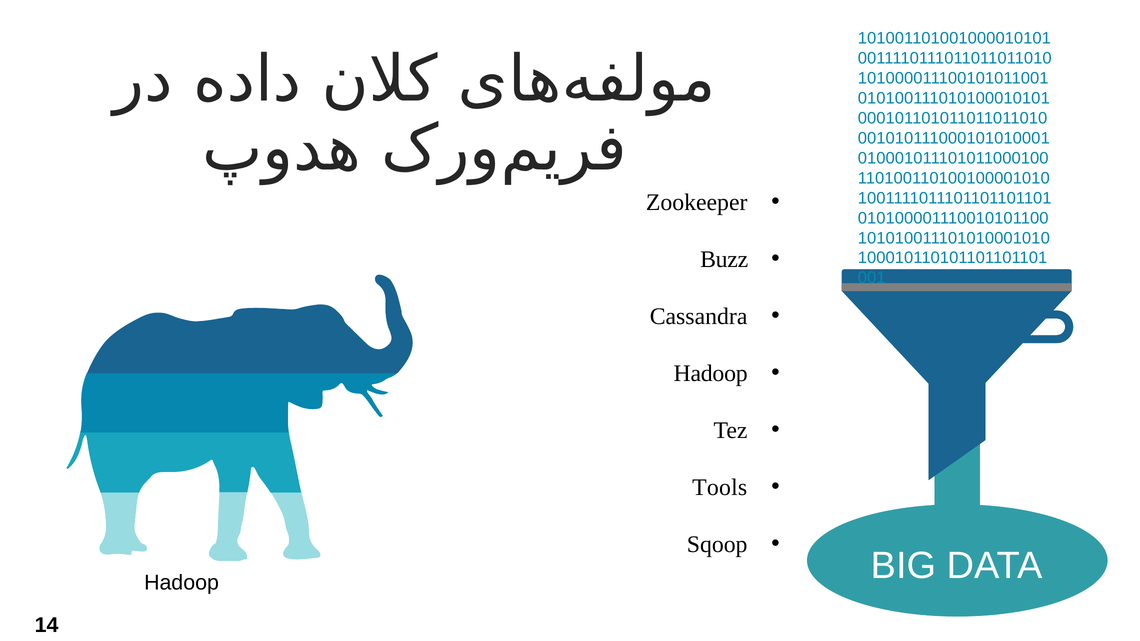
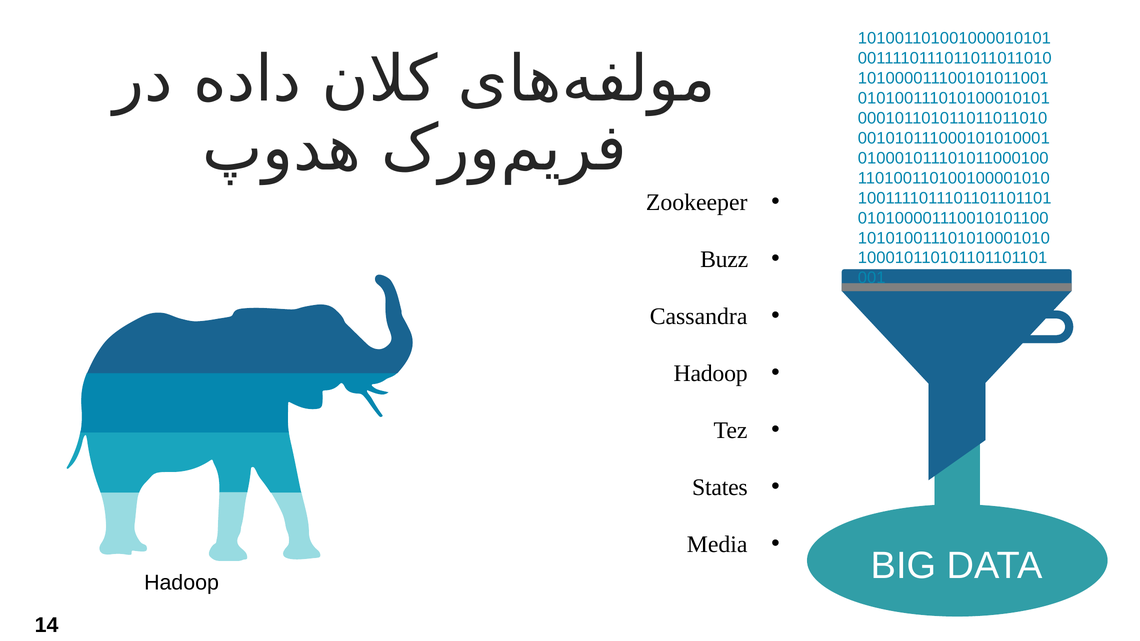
Tools: Tools -> States (720, 488)
Sqoop: Sqoop -> Media (717, 545)
